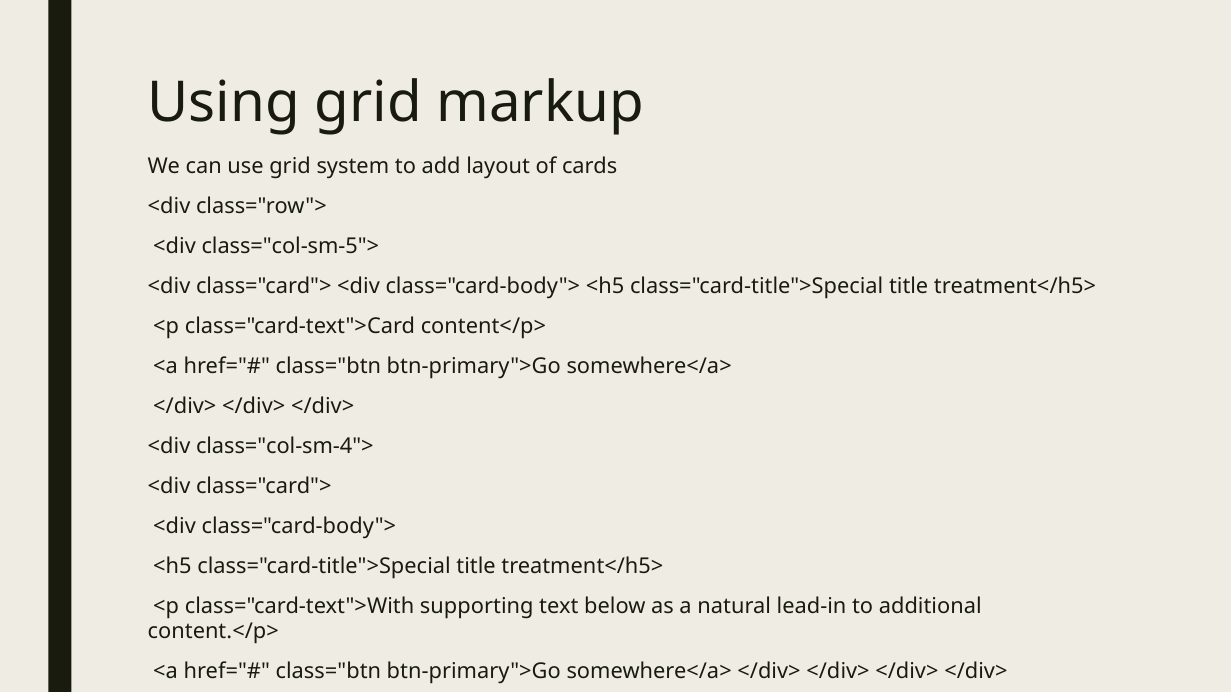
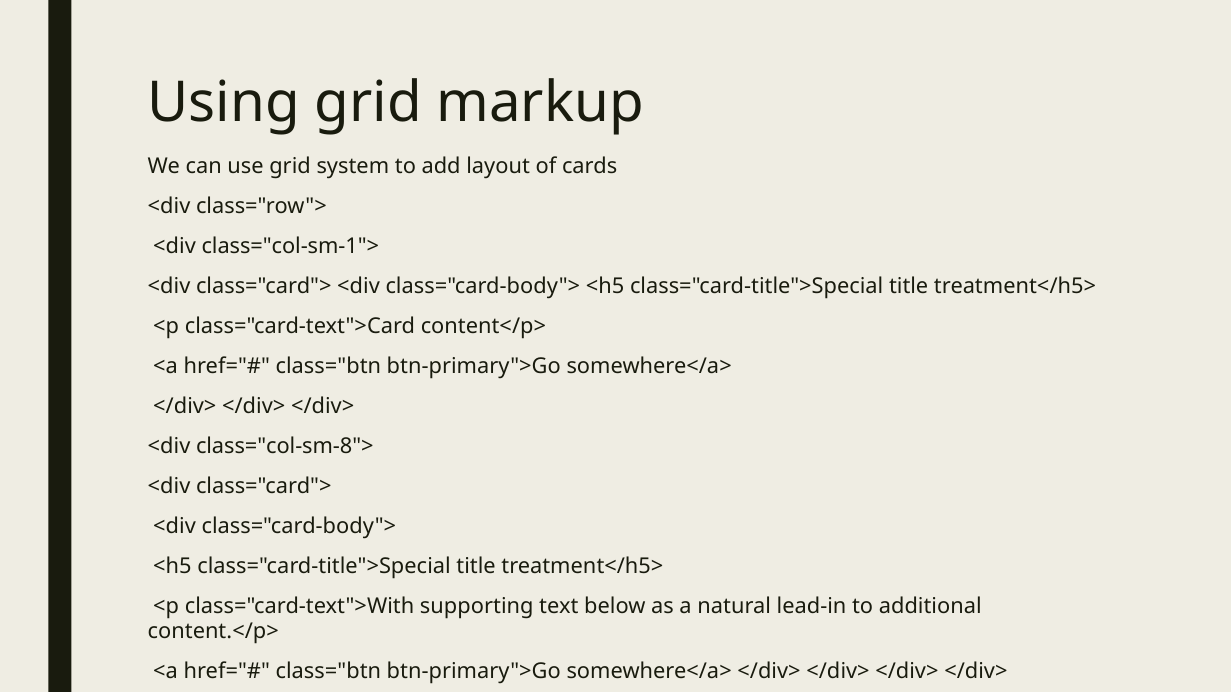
class="col-sm-5">: class="col-sm-5"> -> class="col-sm-1"> (290, 247)
class="col-sm-4">: class="col-sm-4"> -> class="col-sm-8"> (285, 447)
